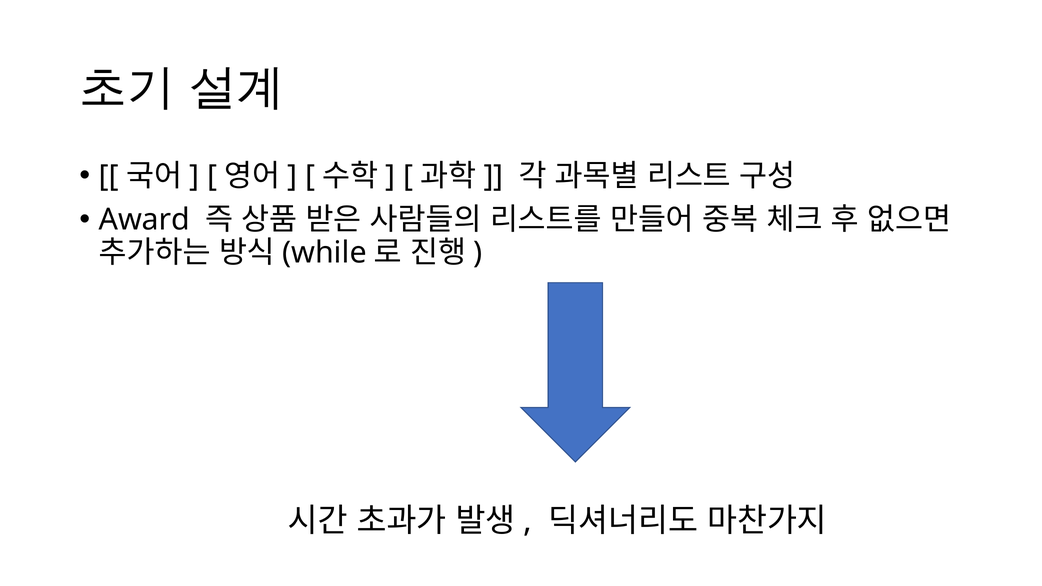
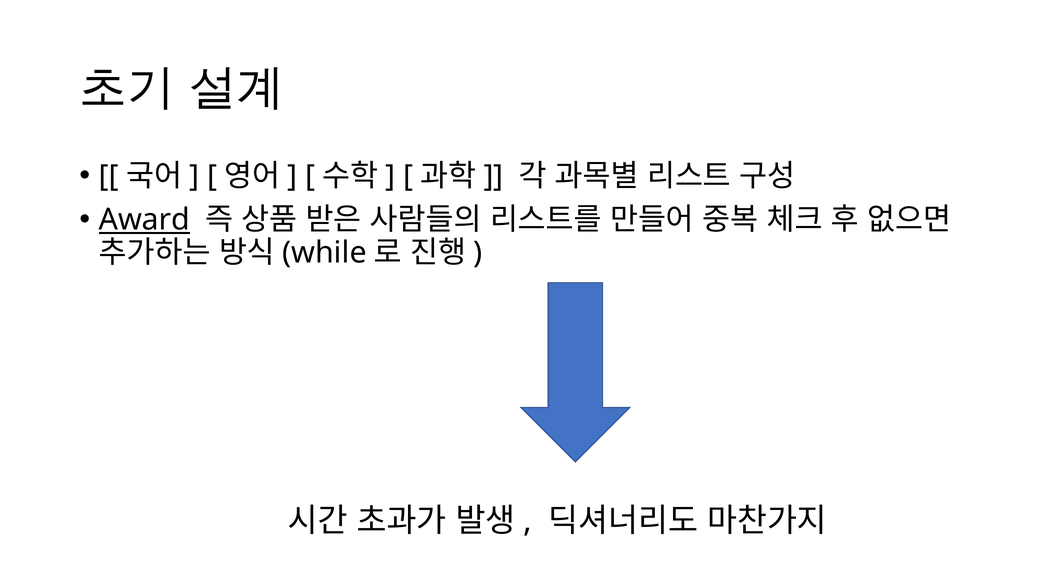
Award underline: none -> present (144, 220)
